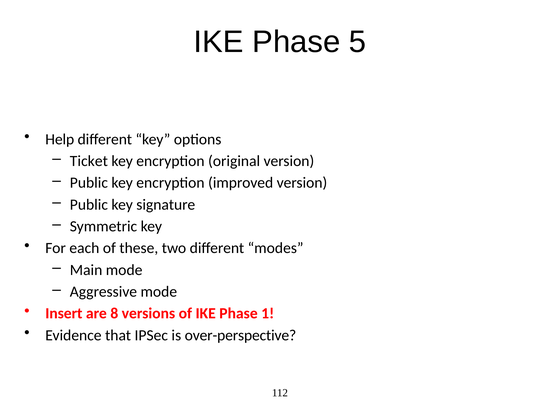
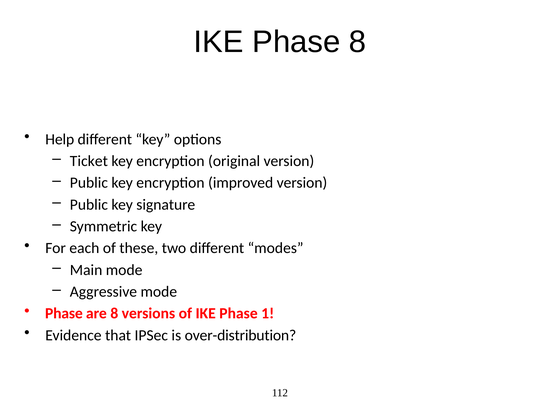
Phase 5: 5 -> 8 (358, 42)
Insert: Insert -> Phase (64, 314)
over-perspective: over-perspective -> over-distribution (240, 335)
